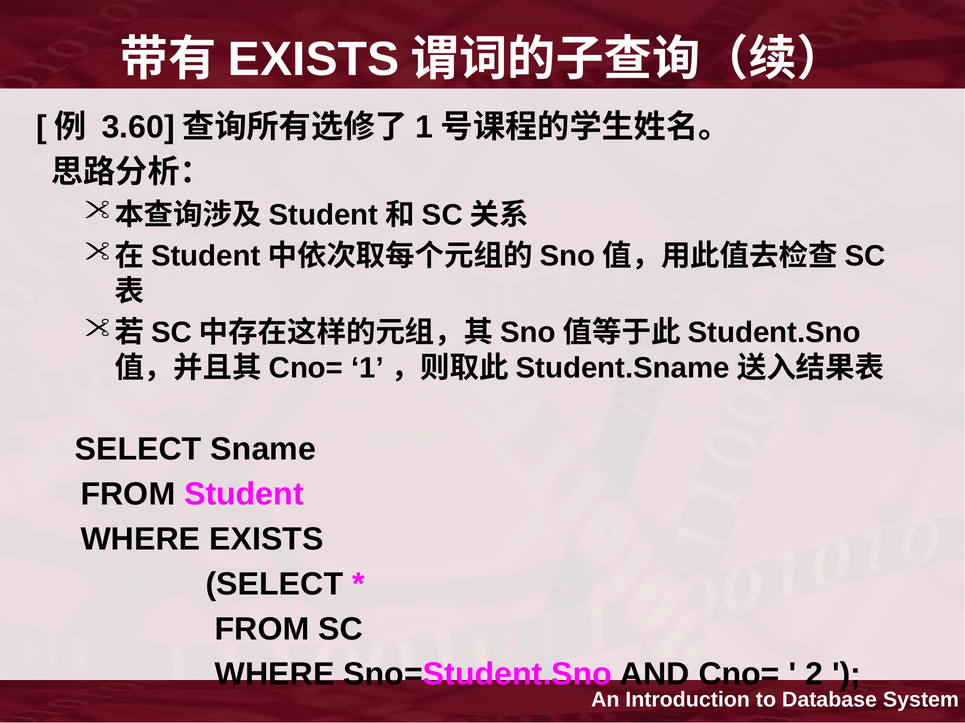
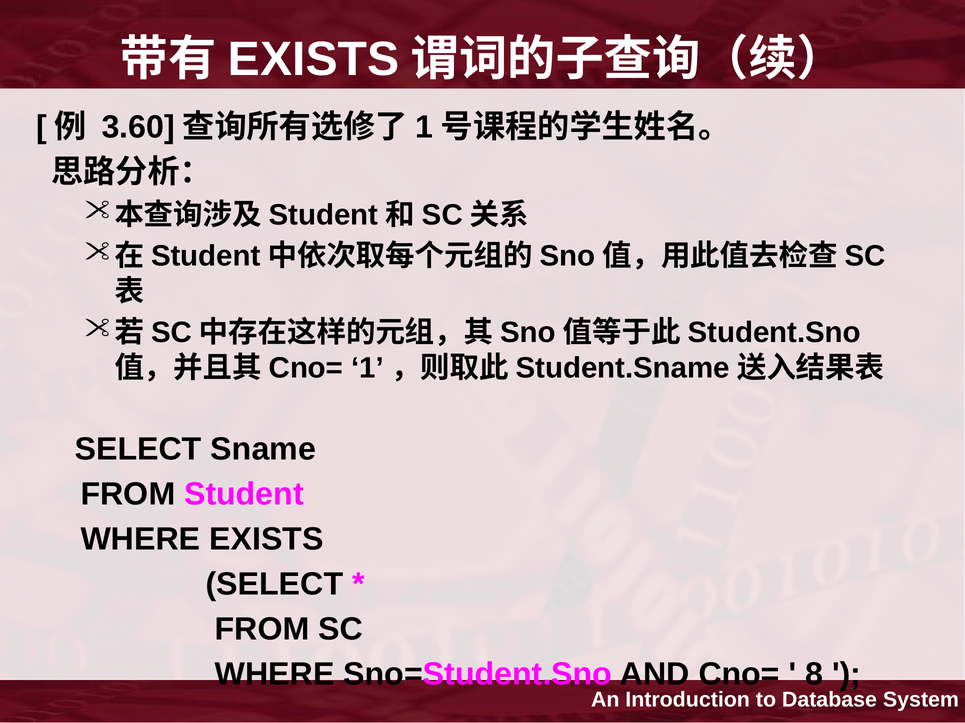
2: 2 -> 8 (814, 675)
